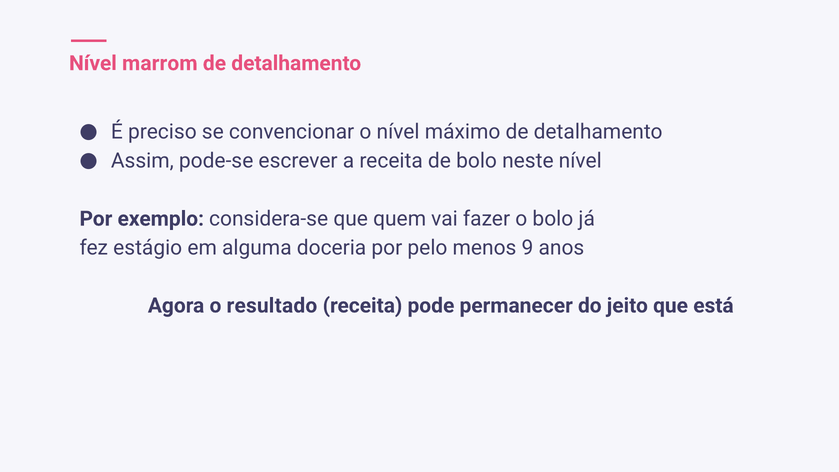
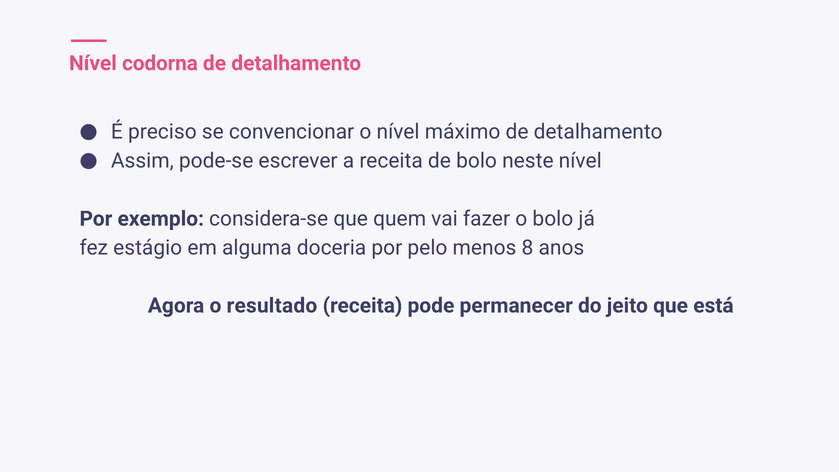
marrom: marrom -> codorna (160, 63)
9: 9 -> 8 (528, 248)
